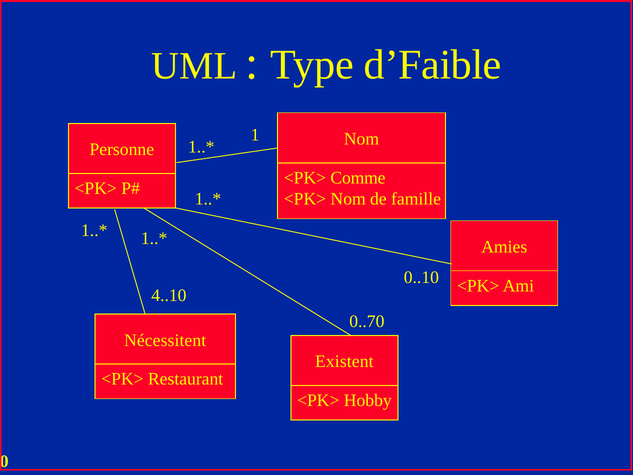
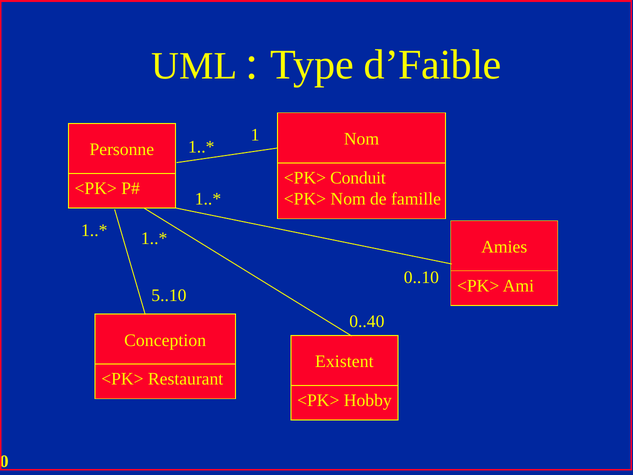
Comme: Comme -> Conduit (358, 178)
4..10: 4..10 -> 5..10 (169, 295)
0..70: 0..70 -> 0..40 (367, 322)
Nécessitent: Nécessitent -> Conception (165, 340)
